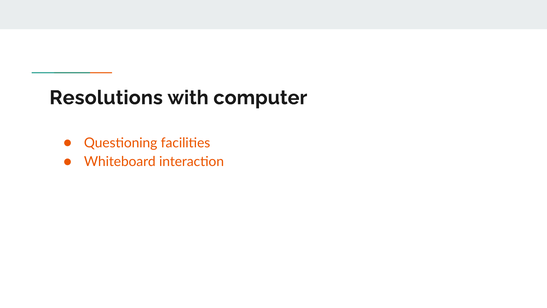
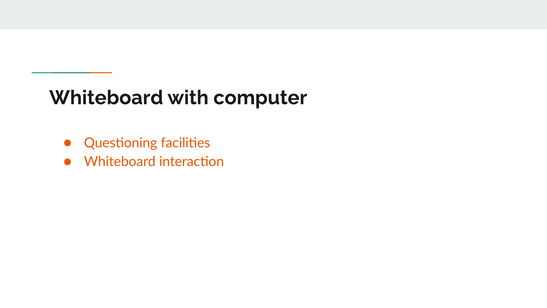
Resolutions: Resolutions -> Whiteboard (106, 98)
